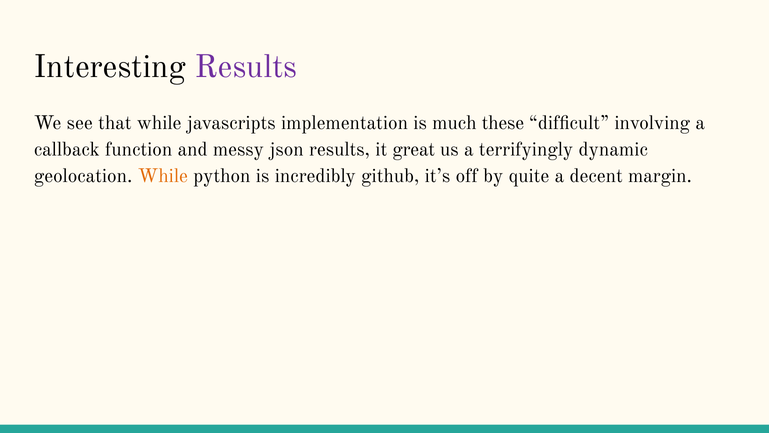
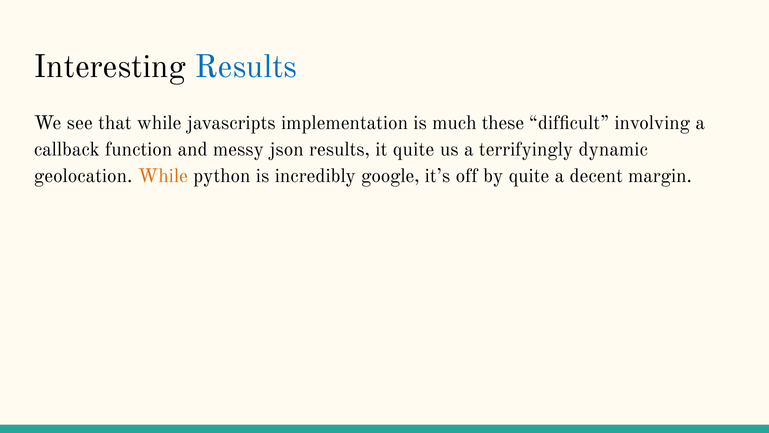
Results colour: purple -> blue (246, 67)
it great: great -> quite (414, 149)
github: github -> google (390, 176)
